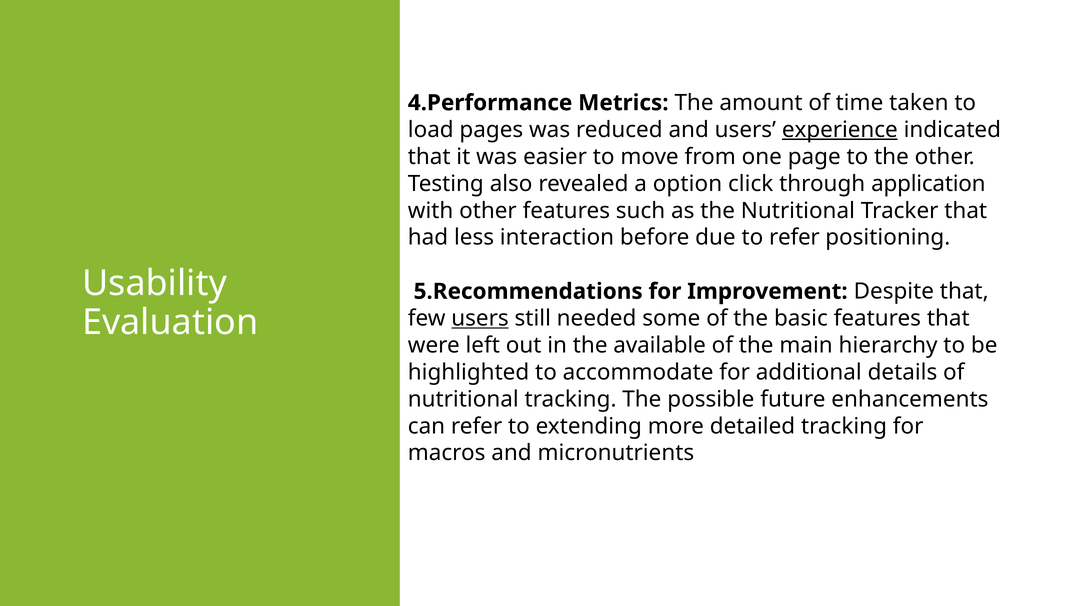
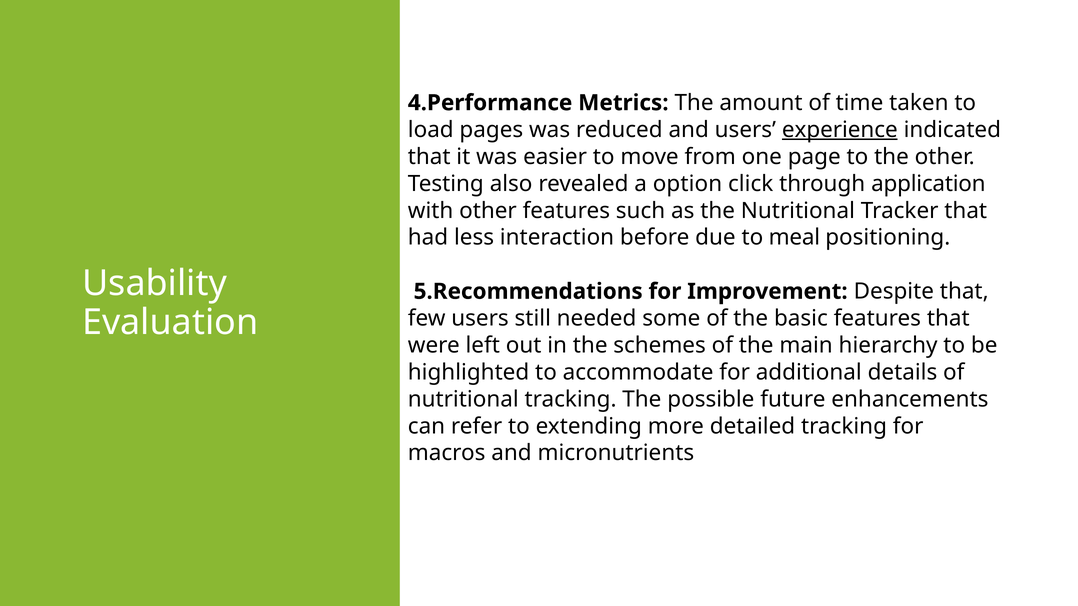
to refer: refer -> meal (794, 238)
users underline: present -> none (480, 319)
available: available -> schemes (660, 346)
